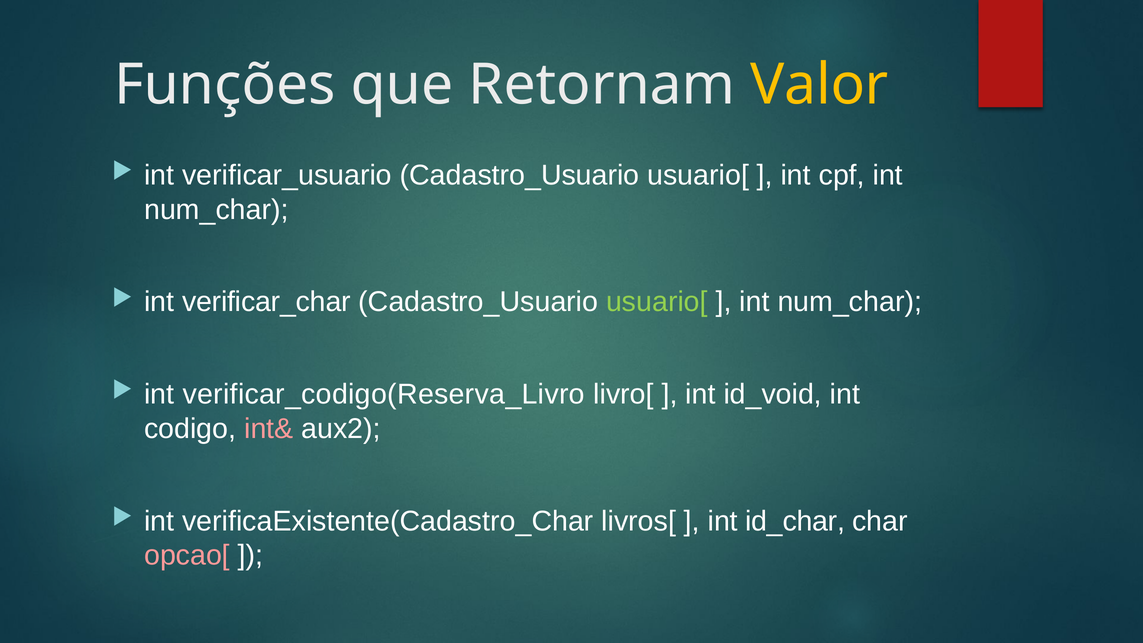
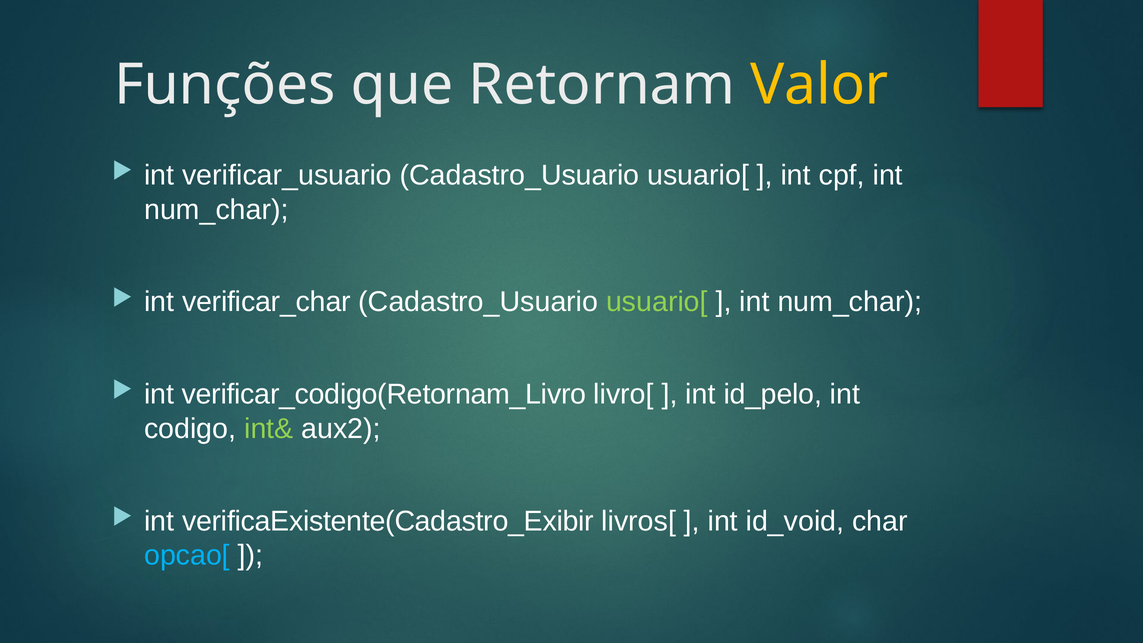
verificar_codigo(Reserva_Livro: verificar_codigo(Reserva_Livro -> verificar_codigo(Retornam_Livro (384, 394)
id_void: id_void -> id_pelo (773, 394)
int& colour: pink -> light green (269, 429)
verificaExistente(Cadastro_Char: verificaExistente(Cadastro_Char -> verificaExistente(Cadastro_Exibir (388, 521)
id_char: id_char -> id_void (795, 521)
opcao[ colour: pink -> light blue (187, 555)
